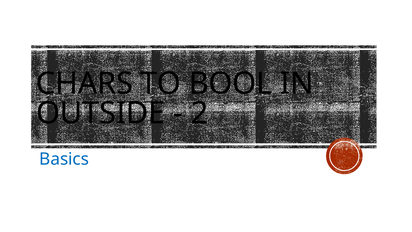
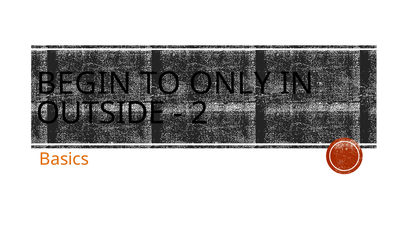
CHARS: CHARS -> BEGIN (84, 84)
BOOL: BOOL -> ONLY (230, 84)
Basics colour: blue -> orange (64, 159)
